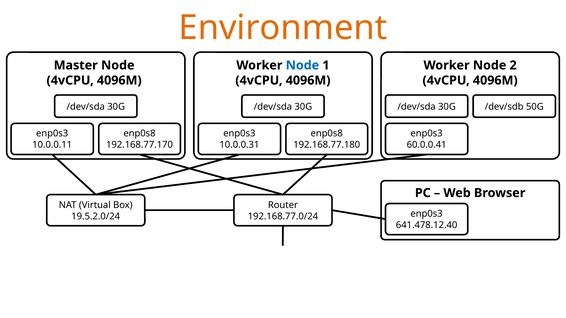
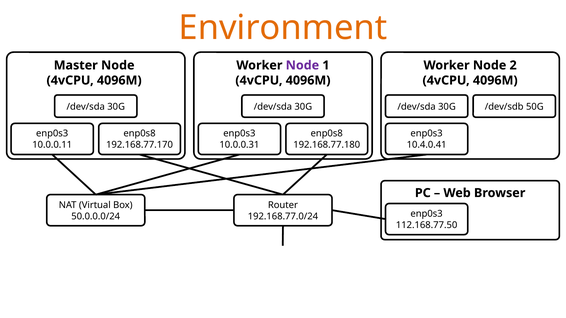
Node colour: blue -> purple (302, 65)
60.0.0.41: 60.0.0.41 -> 10.4.0.41 (427, 145)
19.5.2.0/24: 19.5.2.0/24 -> 50.0.0.0/24 (96, 217)
641.478.12.40: 641.478.12.40 -> 112.168.77.50 (427, 225)
